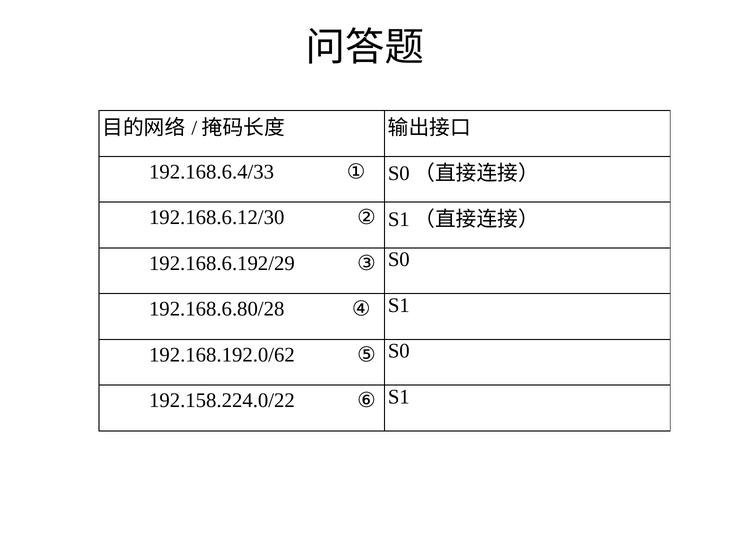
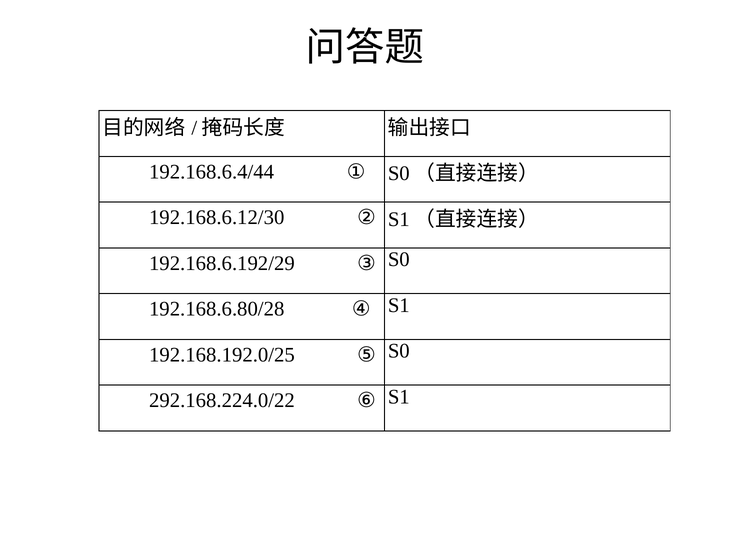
192.168.6.4/33: 192.168.6.4/33 -> 192.168.6.4/44 (212, 172)
192.168.192.0/62: 192.168.192.0/62 -> 192.168.192.0/25 (222, 355)
192.158.224.0/22: 192.158.224.0/22 -> 292.168.224.0/22 (222, 401)
